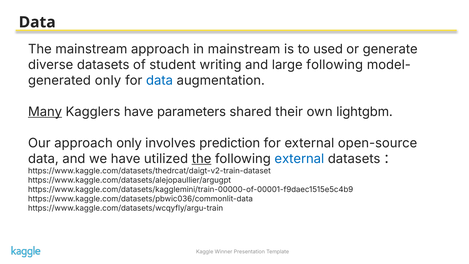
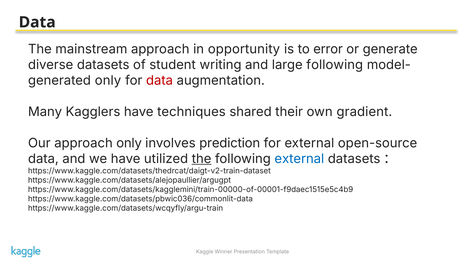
in mainstream: mainstream -> opportunity (244, 49)
used: used -> error (328, 49)
data colour: blue -> red (160, 80)
Many underline: present -> none (45, 112)
parameters: parameters -> techniques (191, 112)
lightgbm: lightgbm -> gradient (364, 112)
